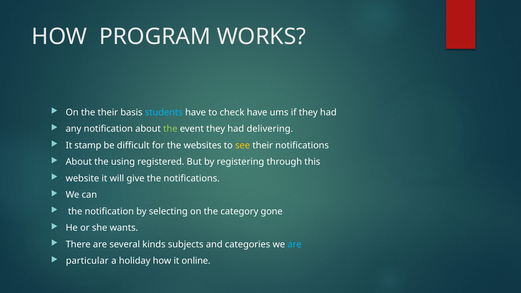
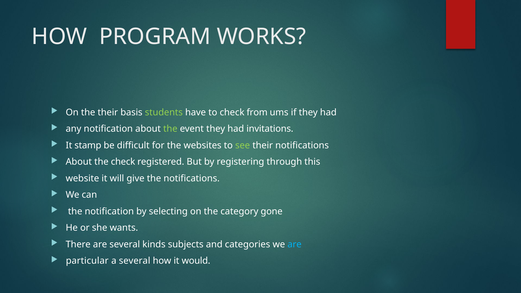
students colour: light blue -> light green (164, 112)
check have: have -> from (257, 112)
delivering: delivering -> invitations (270, 129)
see colour: yellow -> light green (243, 145)
the using: using -> check (123, 162)
a holiday: holiday -> several (135, 261)
online: online -> would (196, 261)
